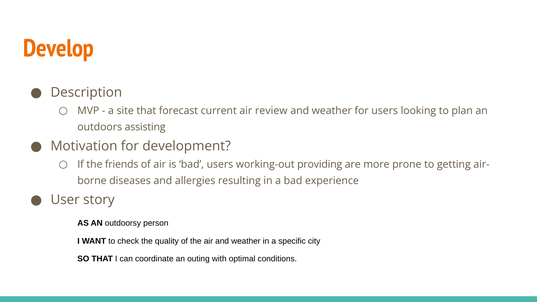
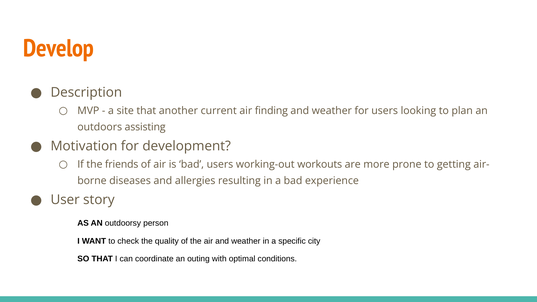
forecast: forecast -> another (178, 111)
review: review -> finding (271, 111)
providing: providing -> workouts (320, 164)
